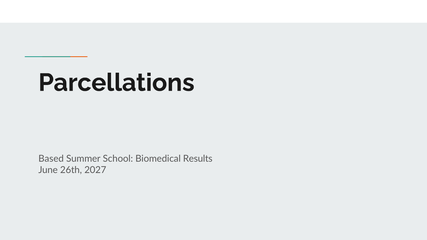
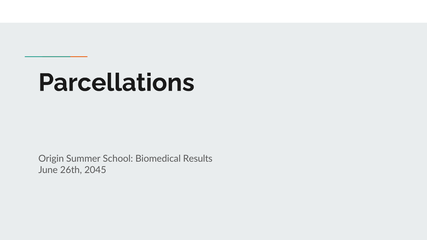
Based: Based -> Origin (51, 159)
2027: 2027 -> 2045 (95, 170)
